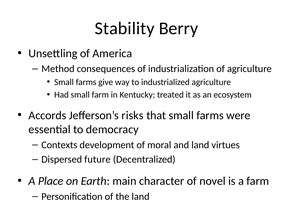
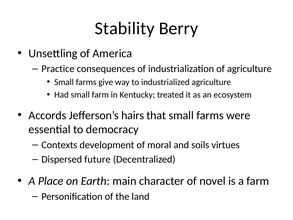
Method: Method -> Practice (58, 69)
risks: risks -> hairs (133, 115)
and land: land -> soils (200, 145)
